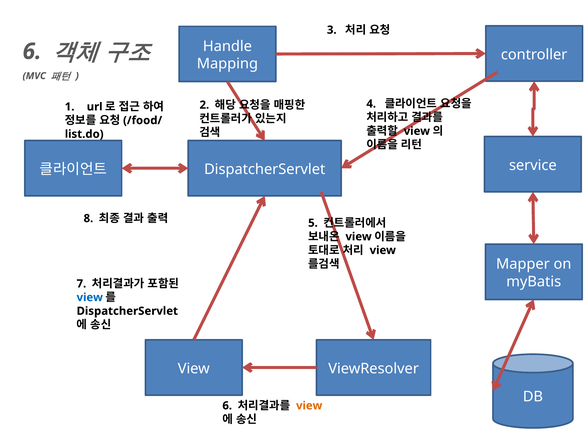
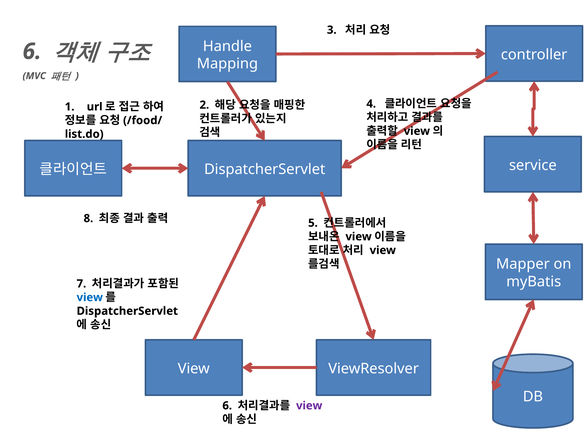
view colour: orange -> purple (309, 405)
